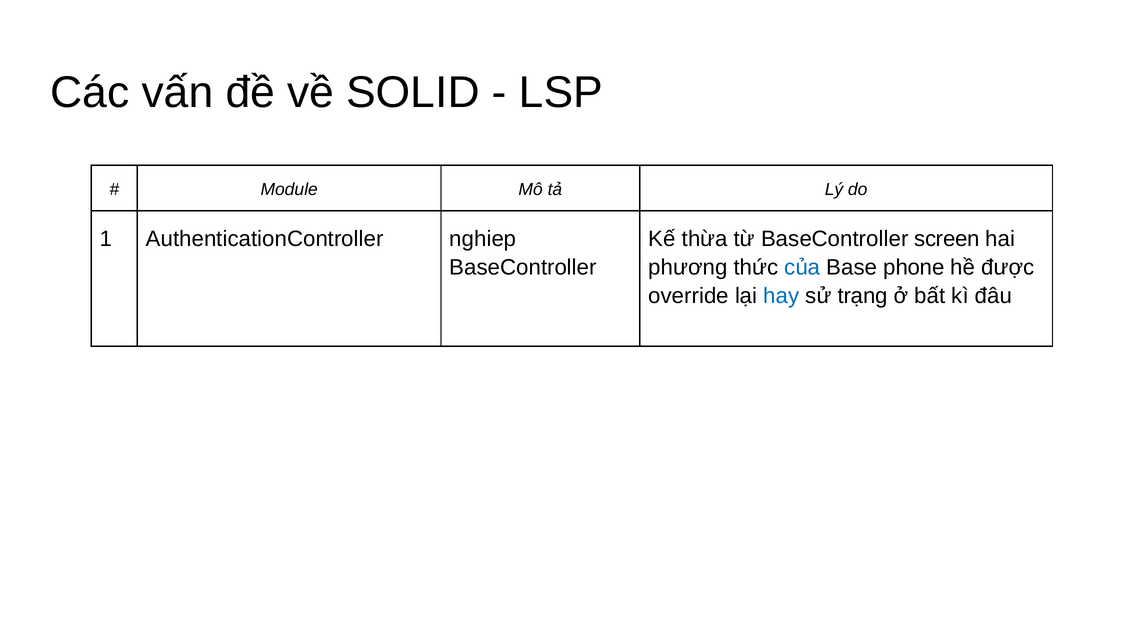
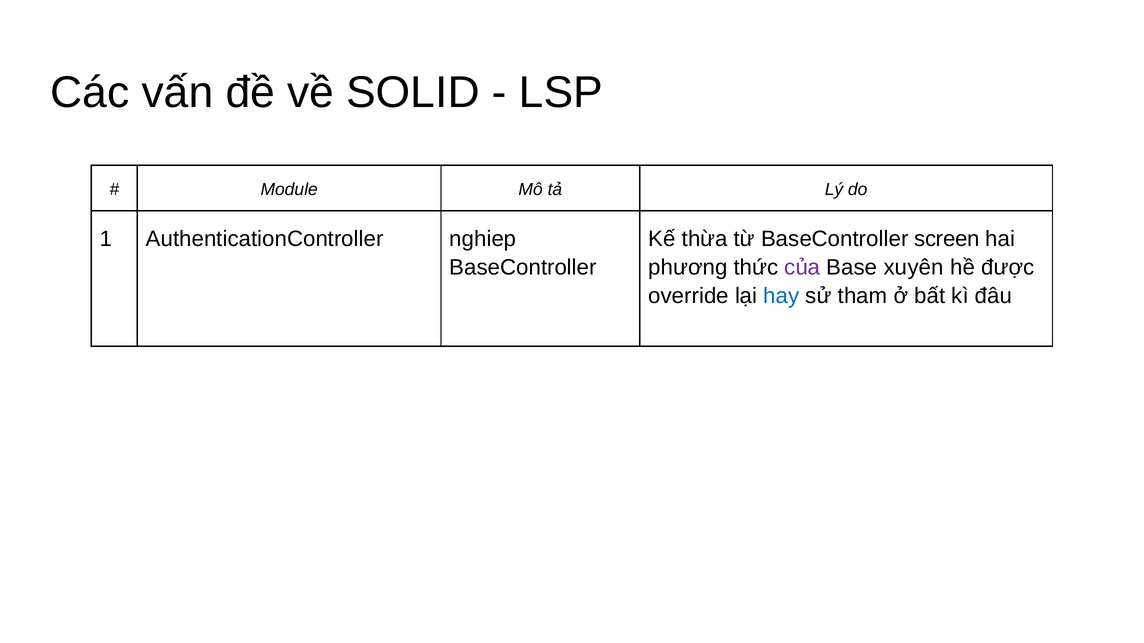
của colour: blue -> purple (802, 268)
phone: phone -> xuyên (914, 268)
trạng: trạng -> tham (863, 296)
